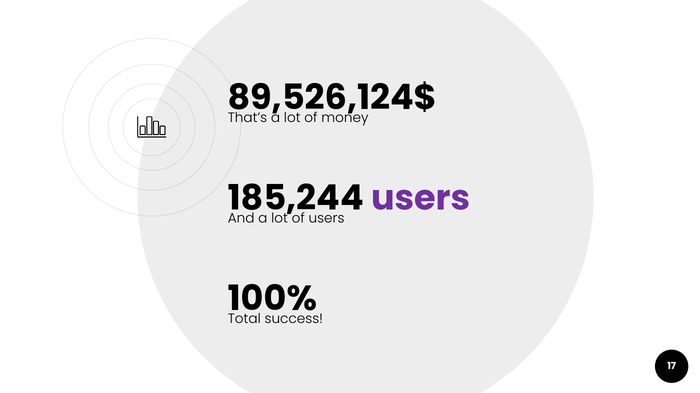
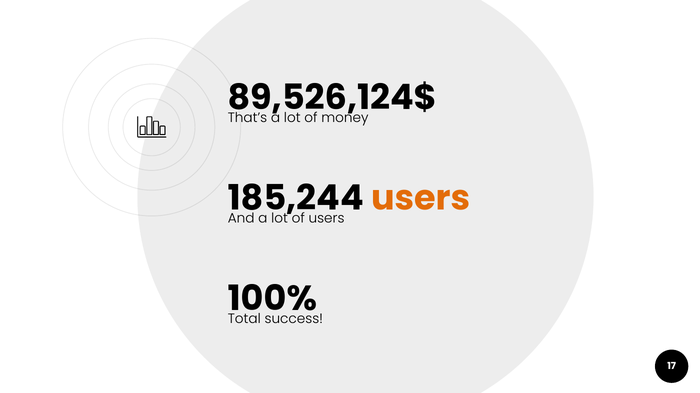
users colour: purple -> orange (421, 199)
